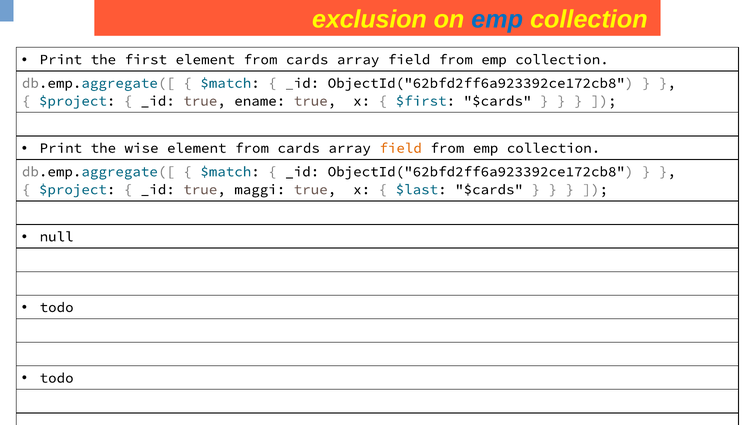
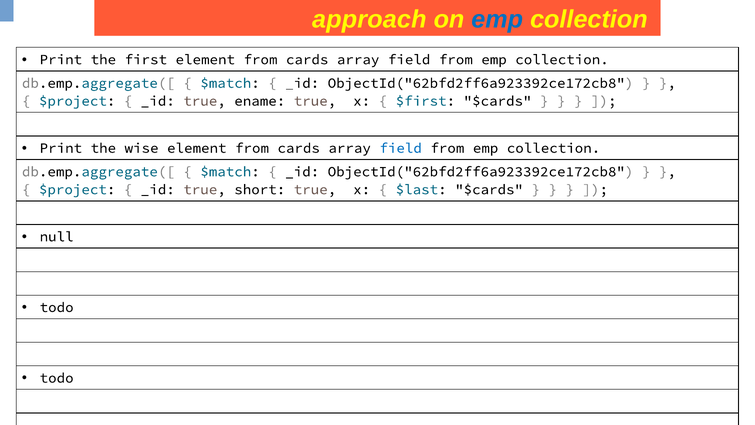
exclusion: exclusion -> approach (369, 20)
field colour: orange -> blue (401, 148)
maggi: maggi -> short (260, 189)
